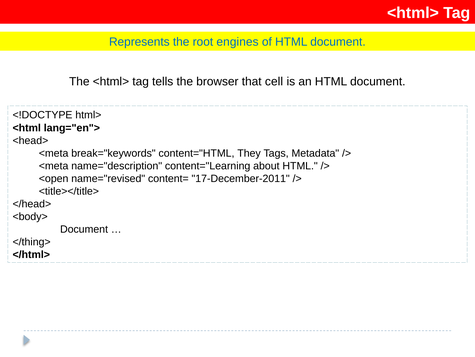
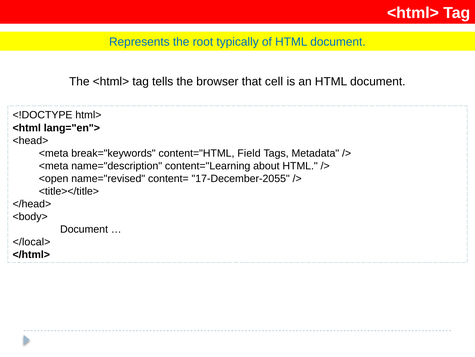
engines: engines -> typically (238, 42)
They: They -> Field (249, 153)
17-December-2011: 17-December-2011 -> 17-December-2055 (241, 178)
</thing>: </thing> -> </local> (32, 242)
